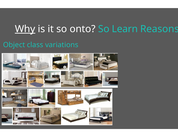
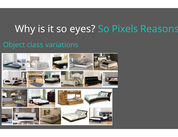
Why underline: present -> none (25, 29)
onto: onto -> eyes (83, 29)
Learn: Learn -> Pixels (125, 29)
